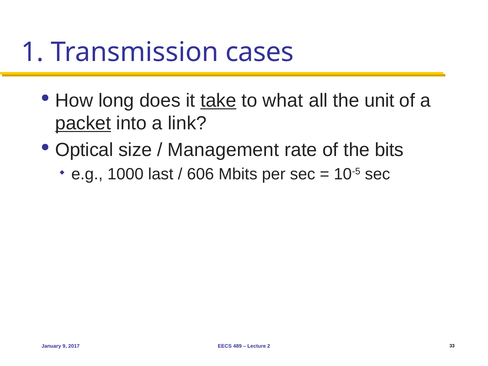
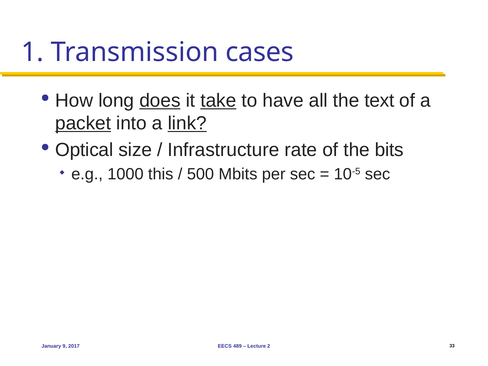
does underline: none -> present (160, 101)
what: what -> have (283, 101)
unit: unit -> text (379, 101)
link underline: none -> present (187, 123)
Management: Management -> Infrastructure (223, 150)
last: last -> this (161, 174)
606: 606 -> 500 (200, 174)
